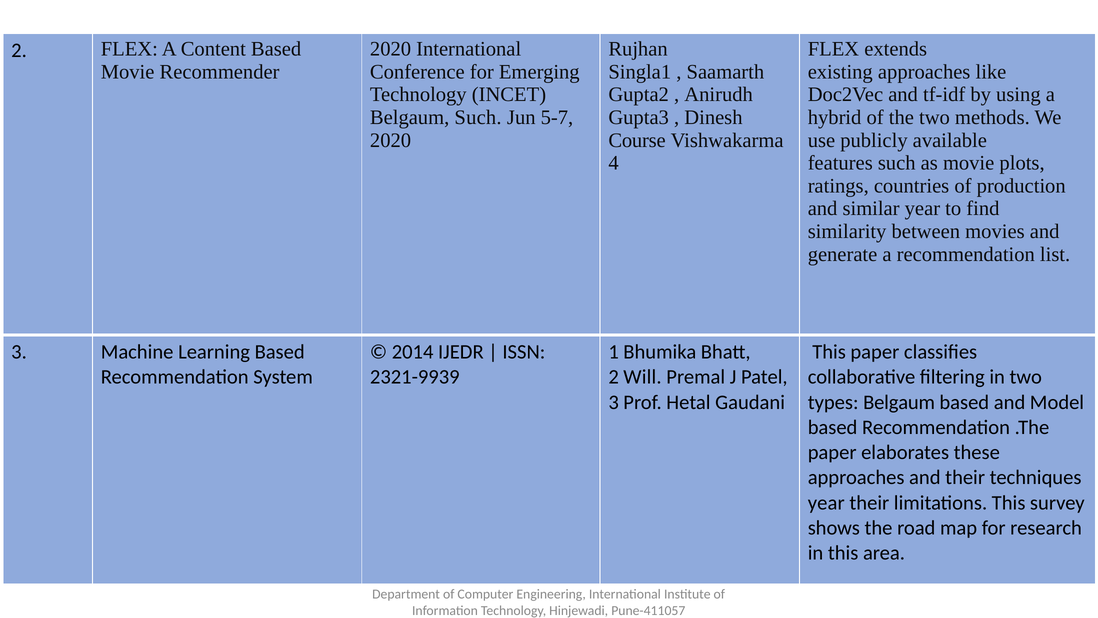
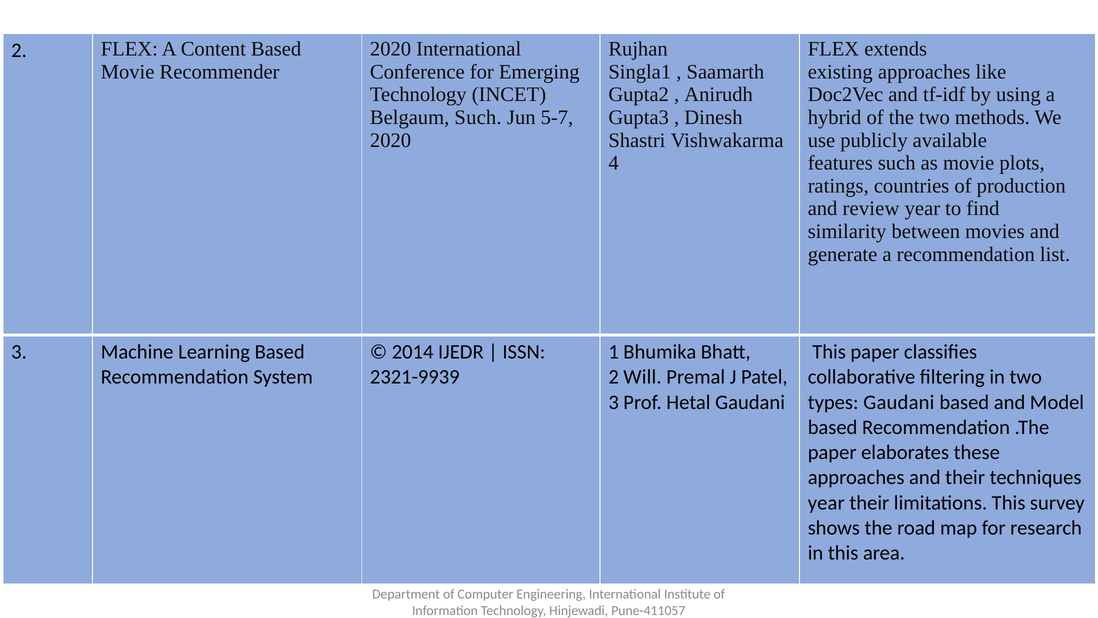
Course: Course -> Shastri (637, 140)
and similar: similar -> review (871, 209)
types Belgaum: Belgaum -> Gaudani (899, 402)
